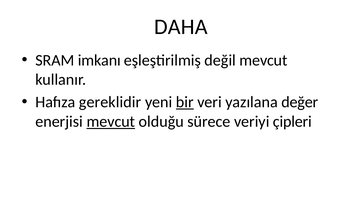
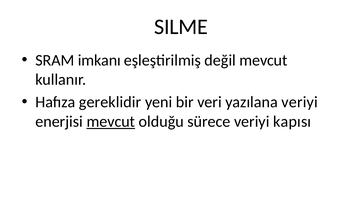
DAHA: DAHA -> SILME (181, 27)
bir underline: present -> none (185, 102)
yazılana değer: değer -> veriyi (300, 102)
çipleri: çipleri -> kapısı (292, 121)
